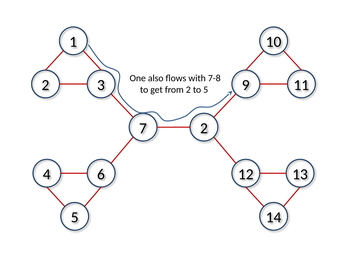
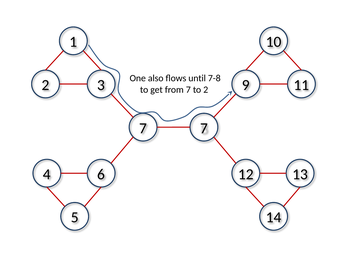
with: with -> until (197, 78)
from 2: 2 -> 7 (188, 90)
to 5: 5 -> 2 (206, 90)
7 2: 2 -> 7 (204, 128)
